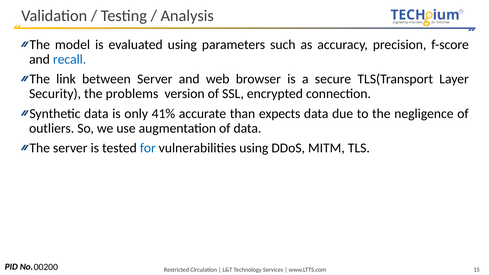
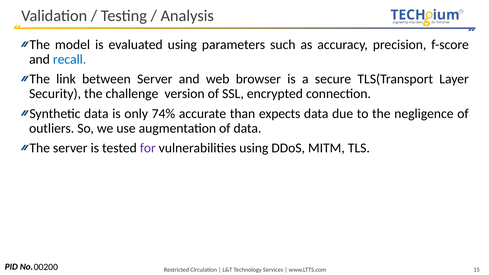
problems: problems -> challenge (132, 94)
41%: 41% -> 74% (163, 114)
for colour: blue -> purple (148, 148)
